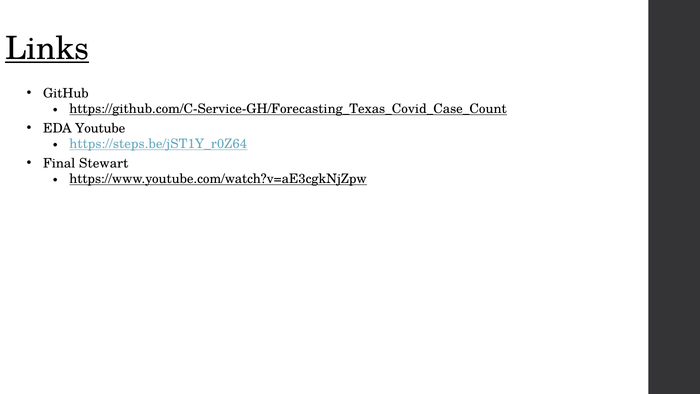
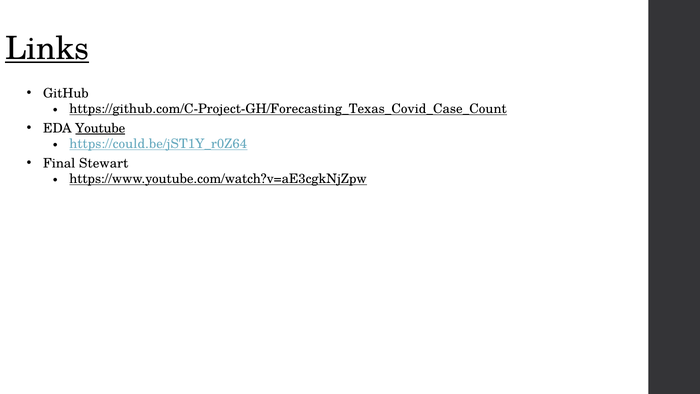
https://github.com/C-Service-GH/Forecasting_Texas_Covid_Case_Count: https://github.com/C-Service-GH/Forecasting_Texas_Covid_Case_Count -> https://github.com/C-Project-GH/Forecasting_Texas_Covid_Case_Count (288, 109)
Youtube underline: none -> present (100, 128)
https://steps.be/jST1Y_r0Z64: https://steps.be/jST1Y_r0Z64 -> https://could.be/jST1Y_r0Z64 (158, 144)
